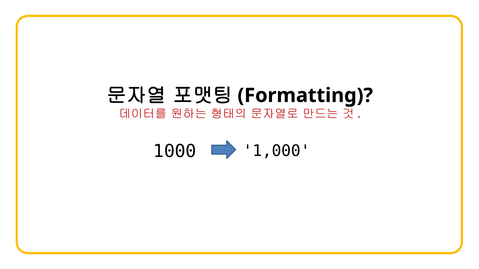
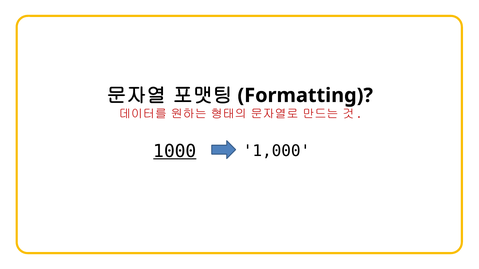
1000 underline: none -> present (175, 151)
